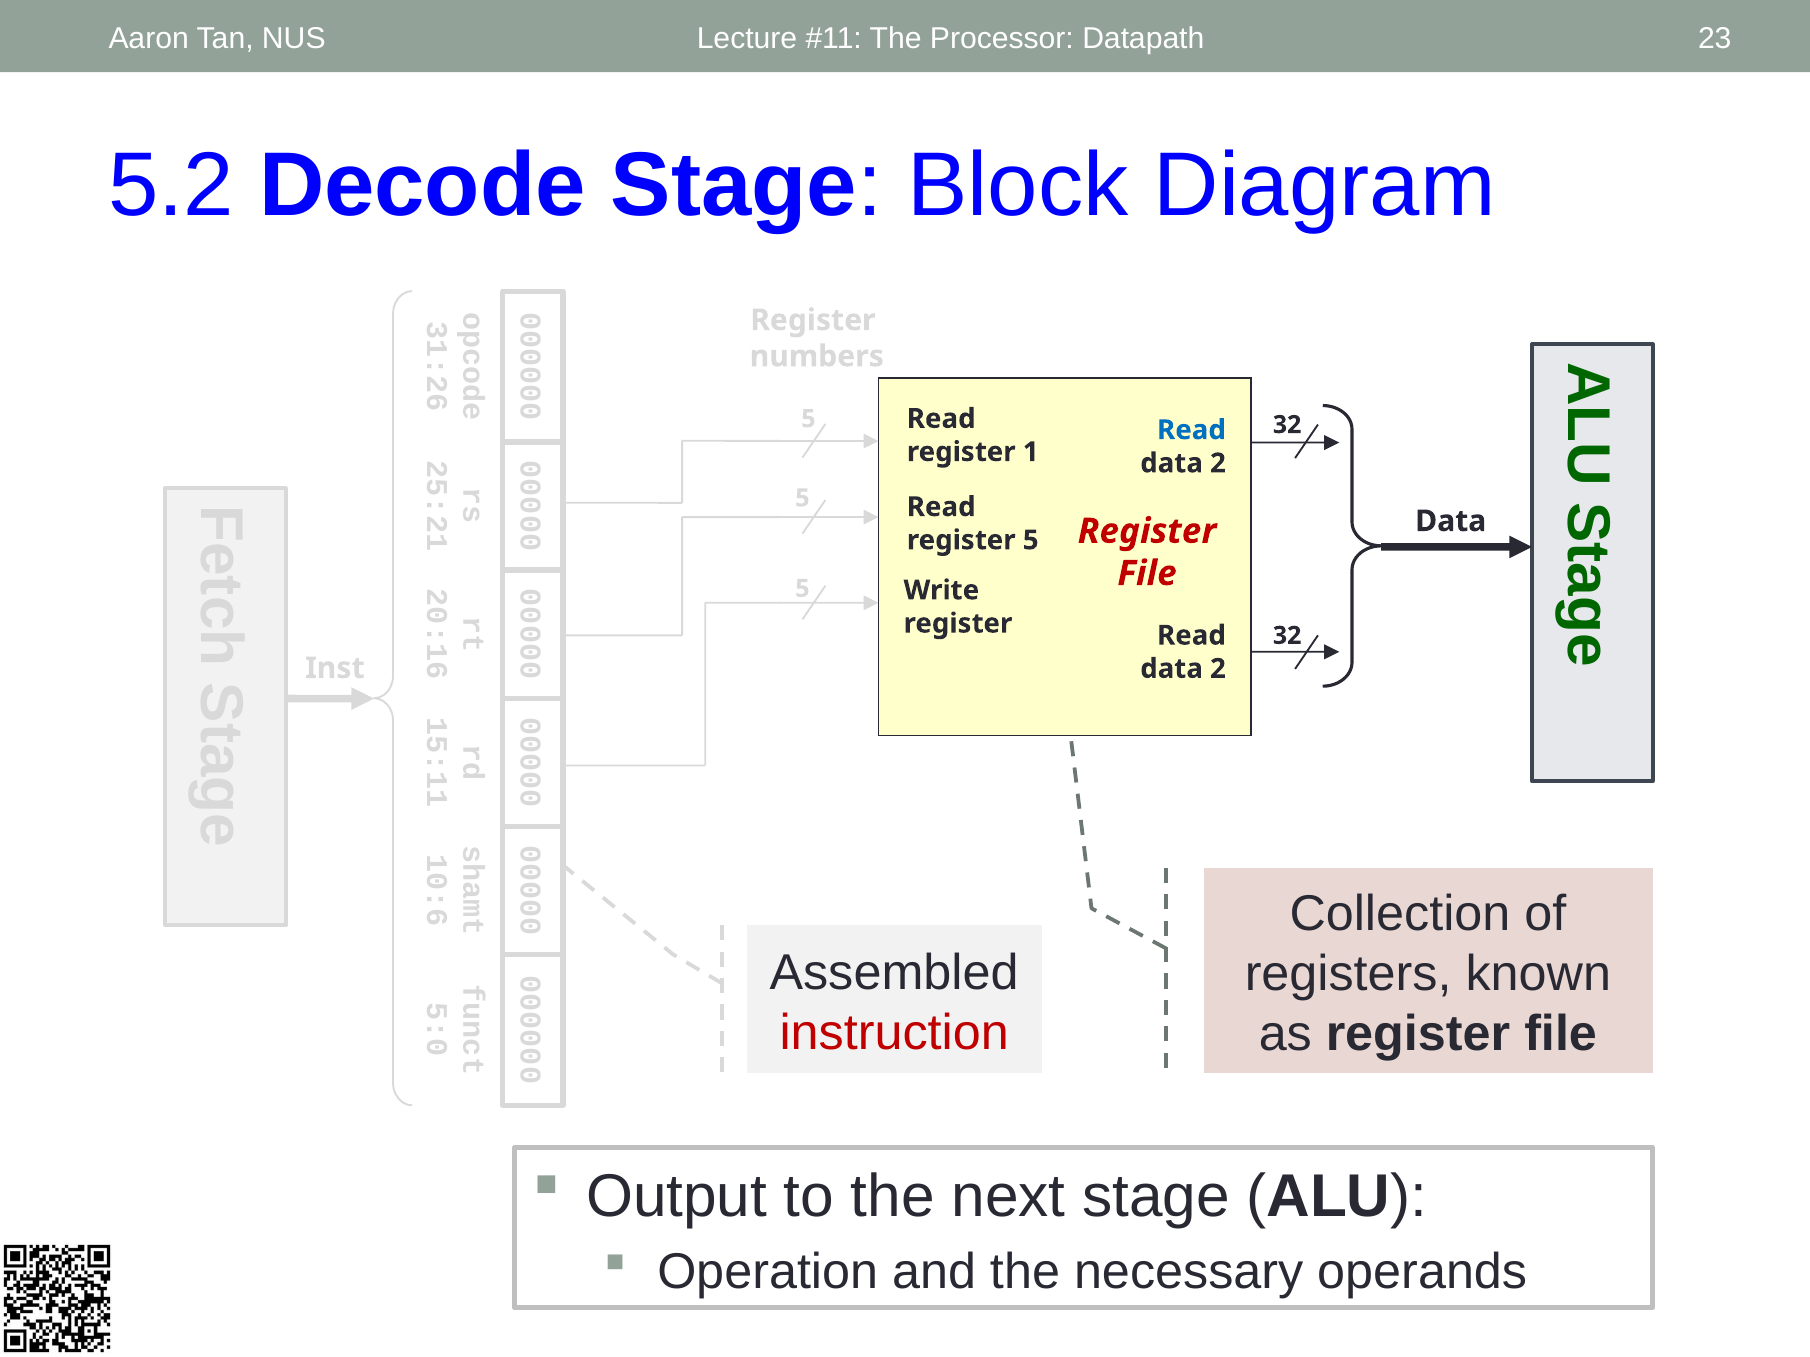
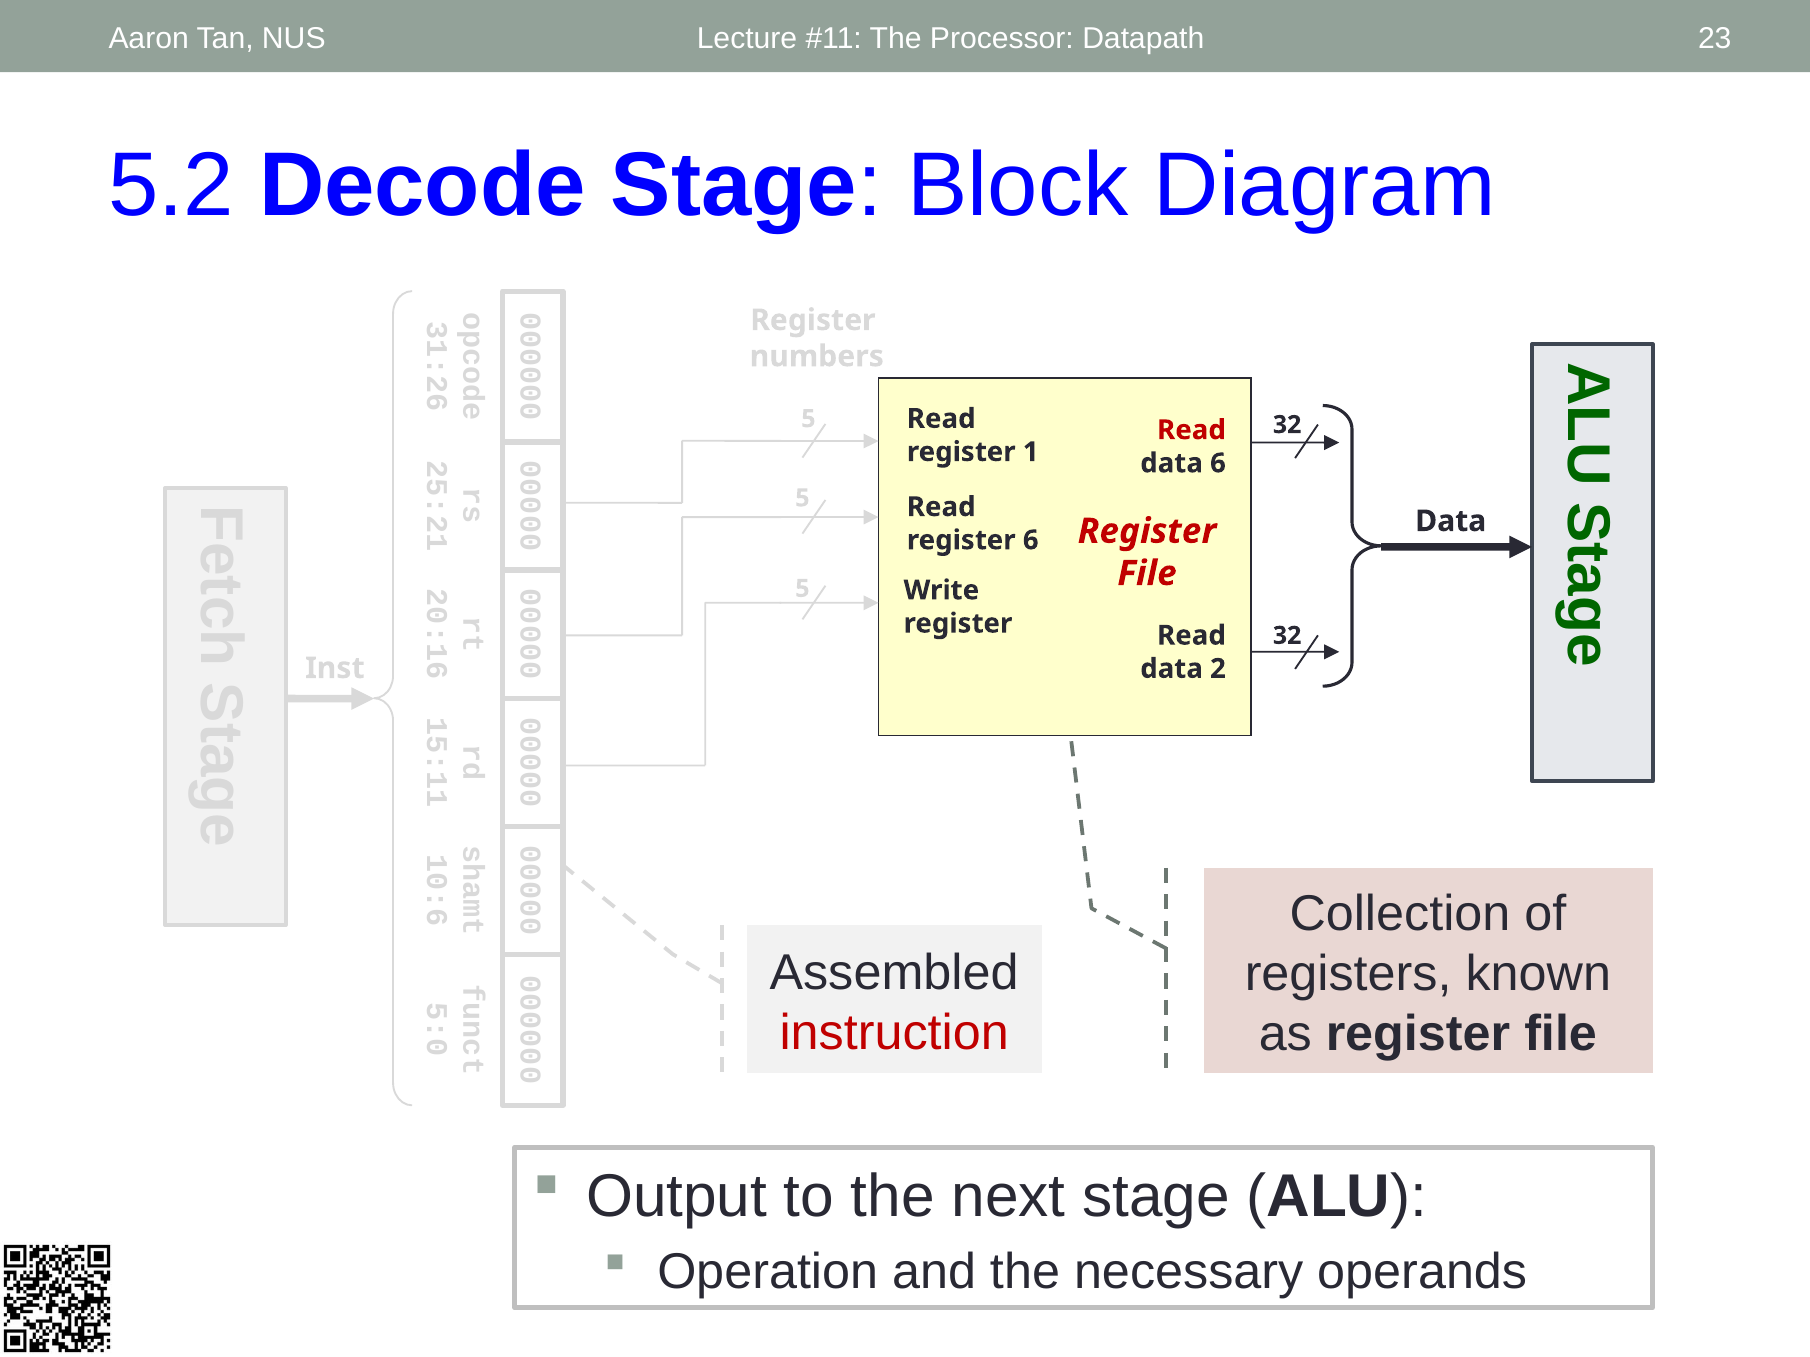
Read colour: blue -> red (1191, 430)
2: 2 -> 6 (1218, 463)
register 5: 5 -> 6 (1031, 540)
